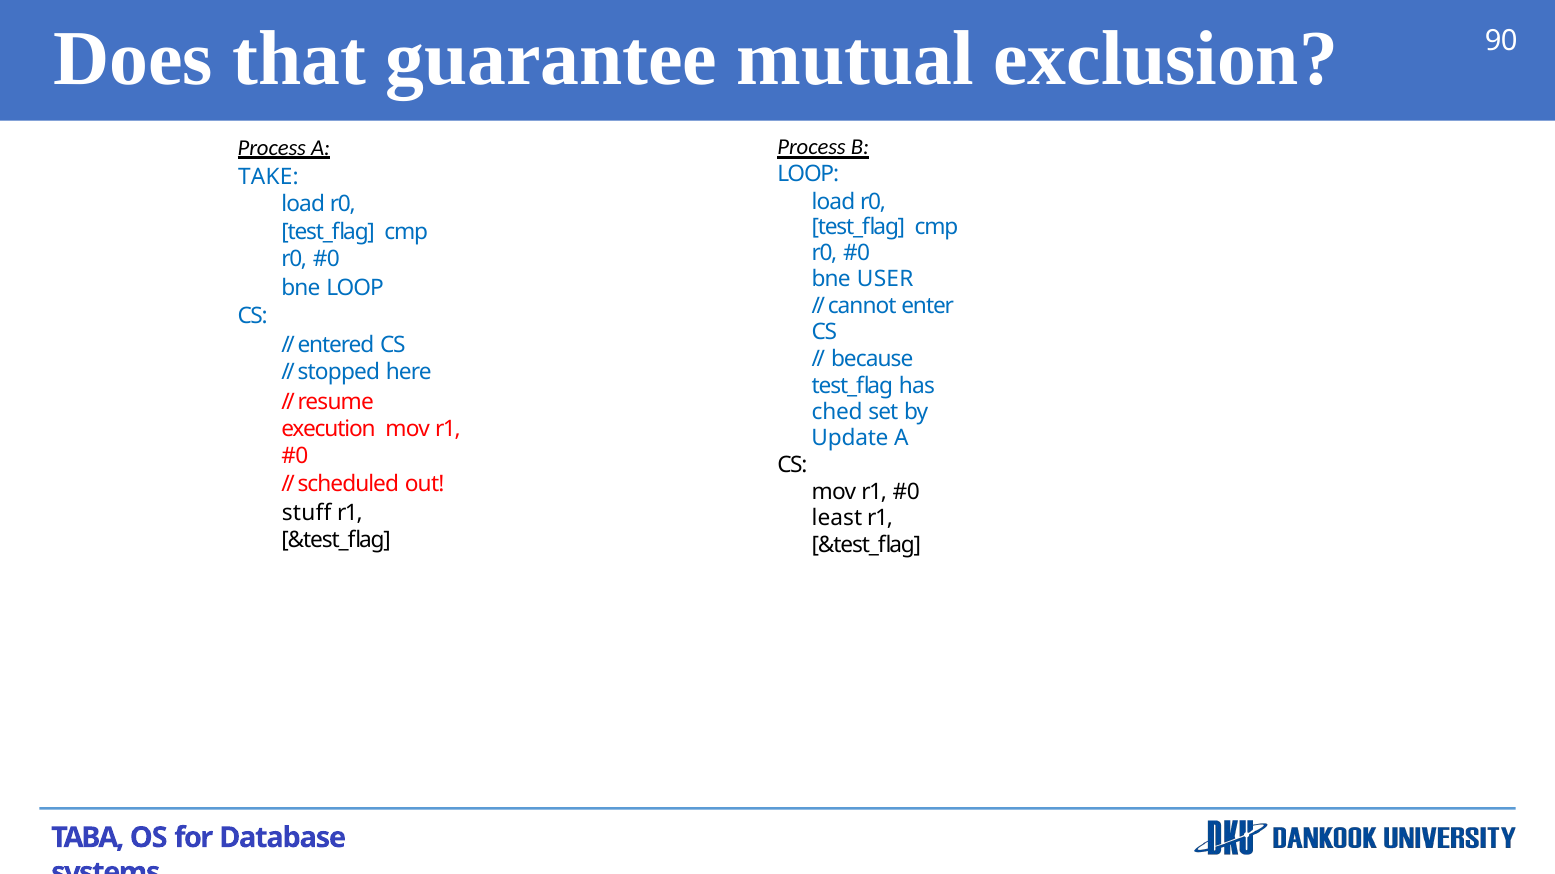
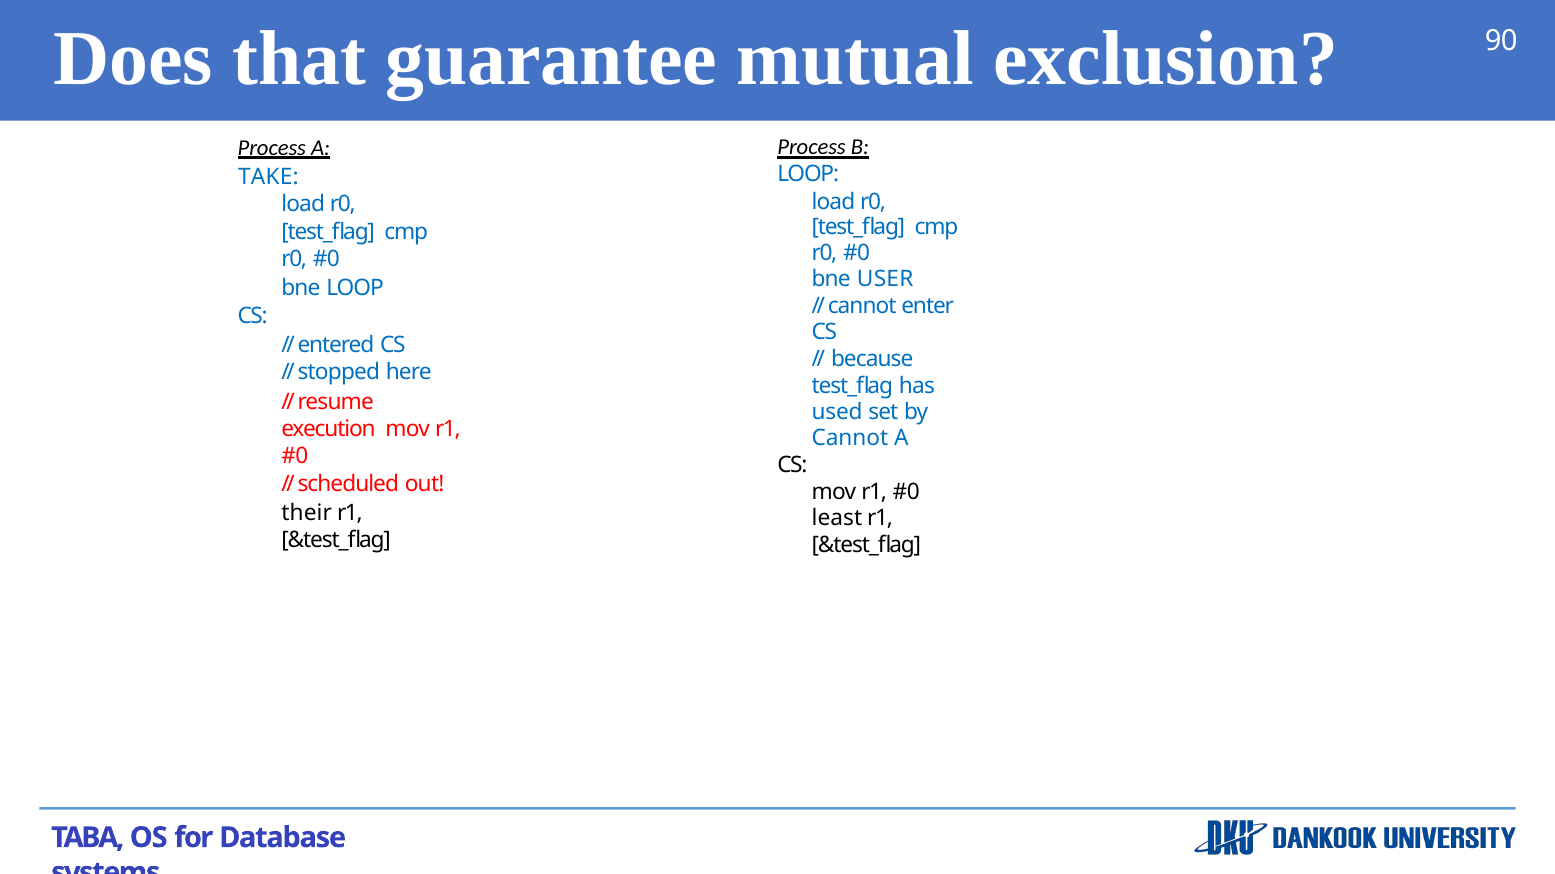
ched: ched -> used (837, 412)
Update: Update -> Cannot (850, 439)
stuff: stuff -> their (307, 513)
